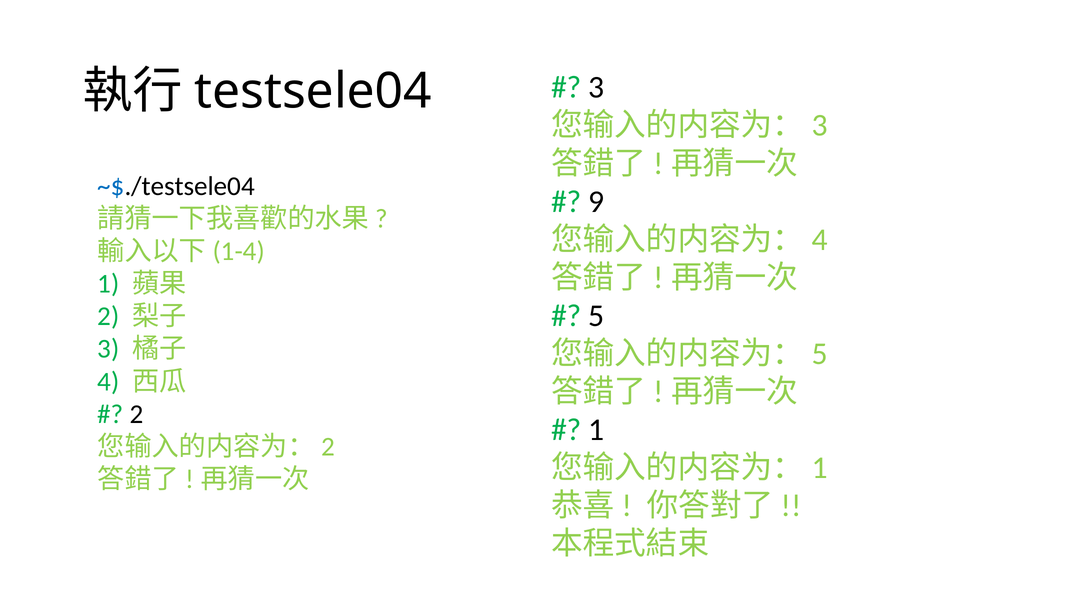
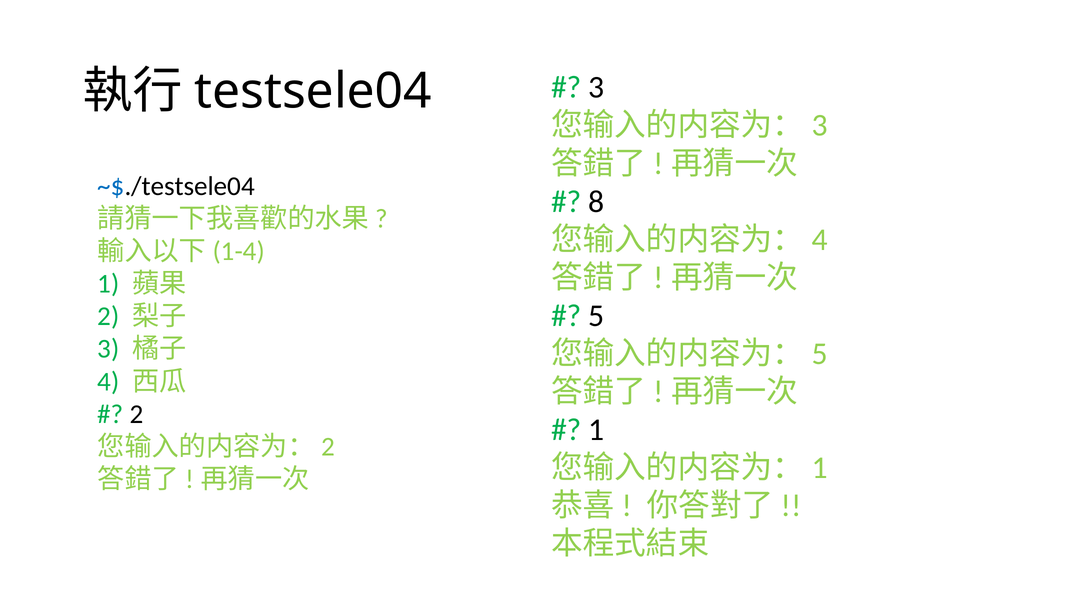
9: 9 -> 8 (596, 202)
